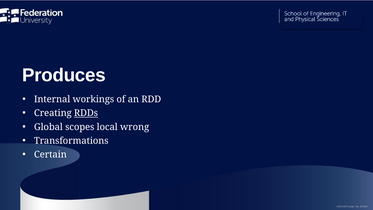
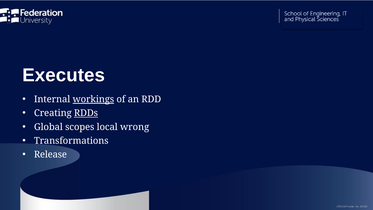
Produces: Produces -> Executes (64, 75)
workings underline: none -> present (93, 99)
Certain: Certain -> Release (50, 154)
